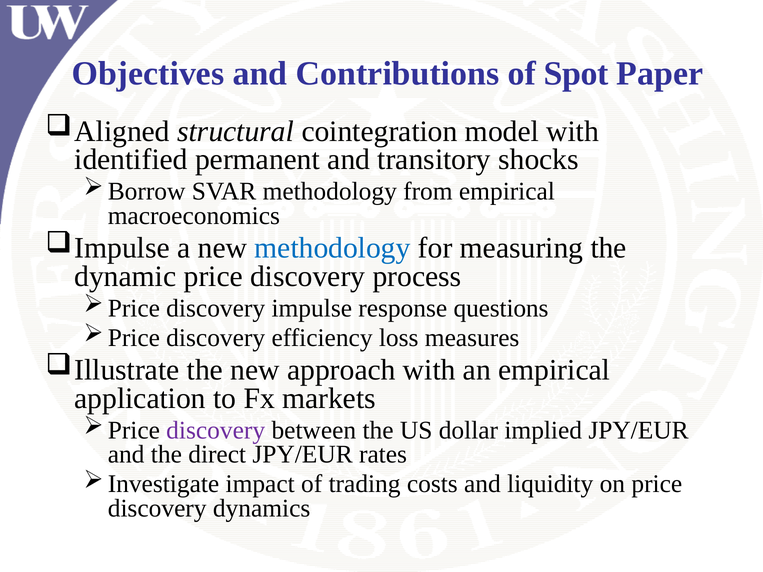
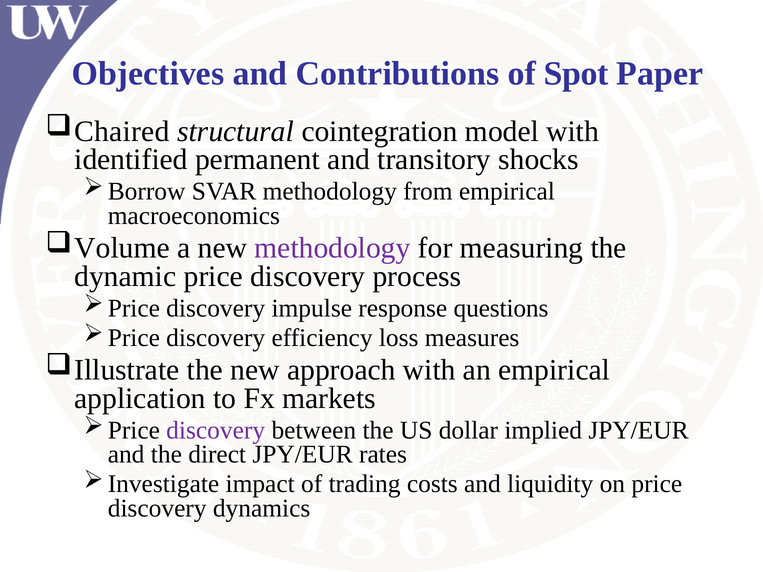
Aligned: Aligned -> Chaired (122, 131)
Impulse: Impulse -> Volume (122, 248)
methodology colour: blue -> purple (333, 248)
